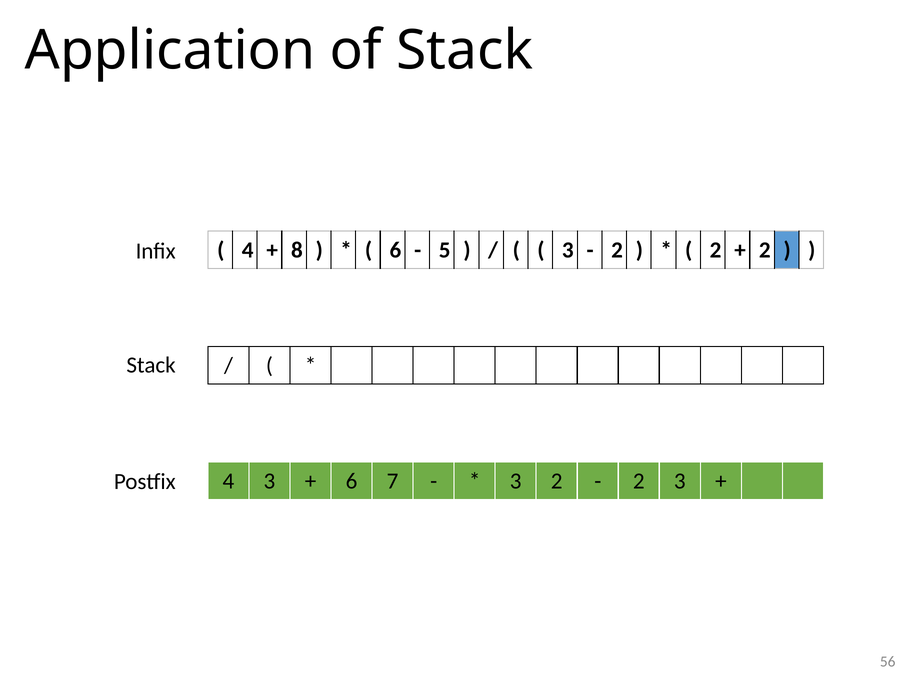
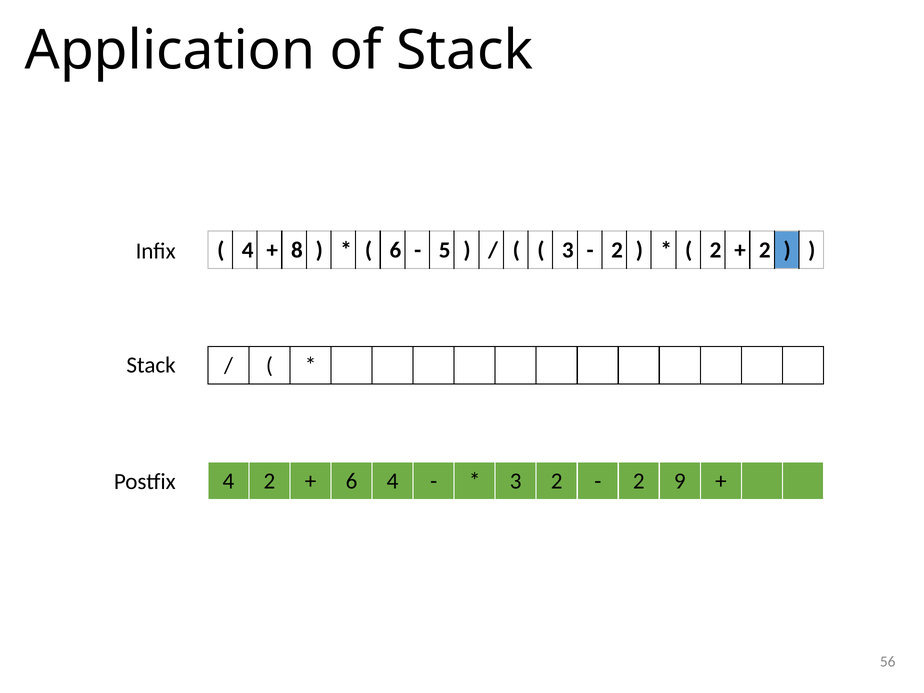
4 3: 3 -> 2 (269, 481)
6 7: 7 -> 4 (393, 481)
2 3: 3 -> 9 (680, 481)
